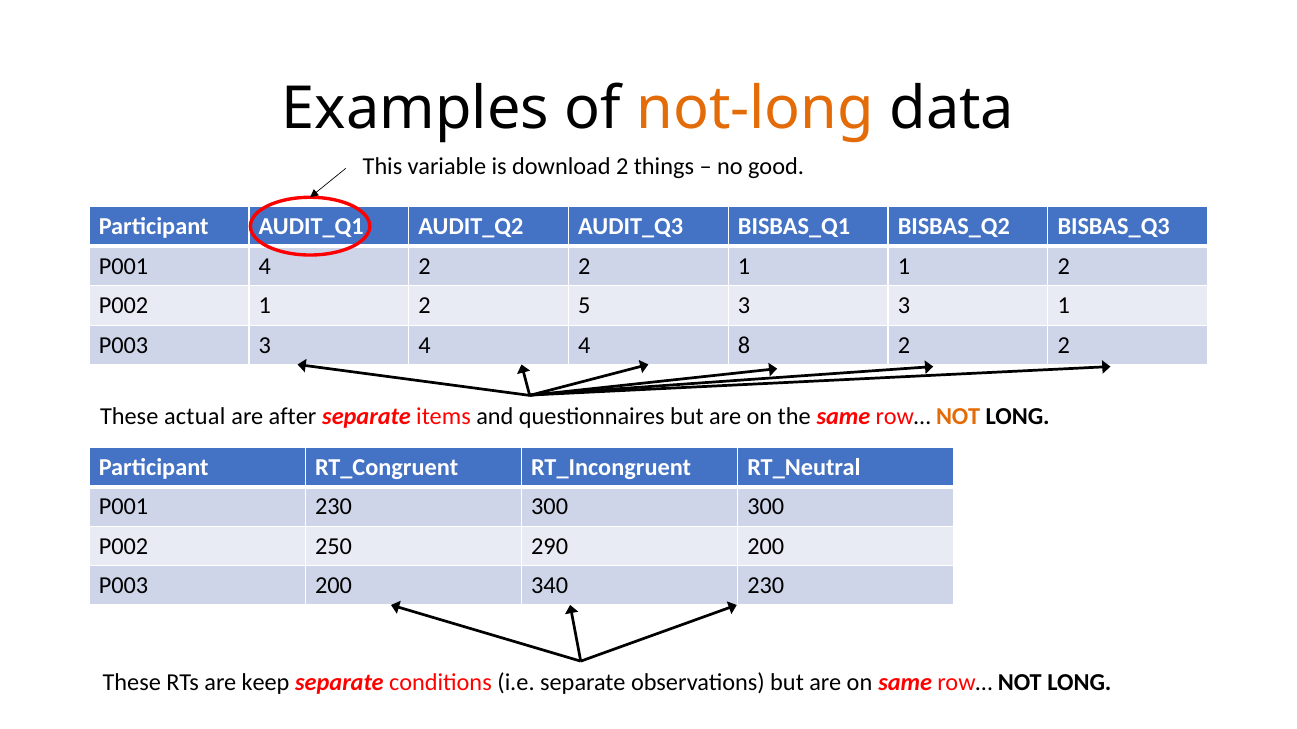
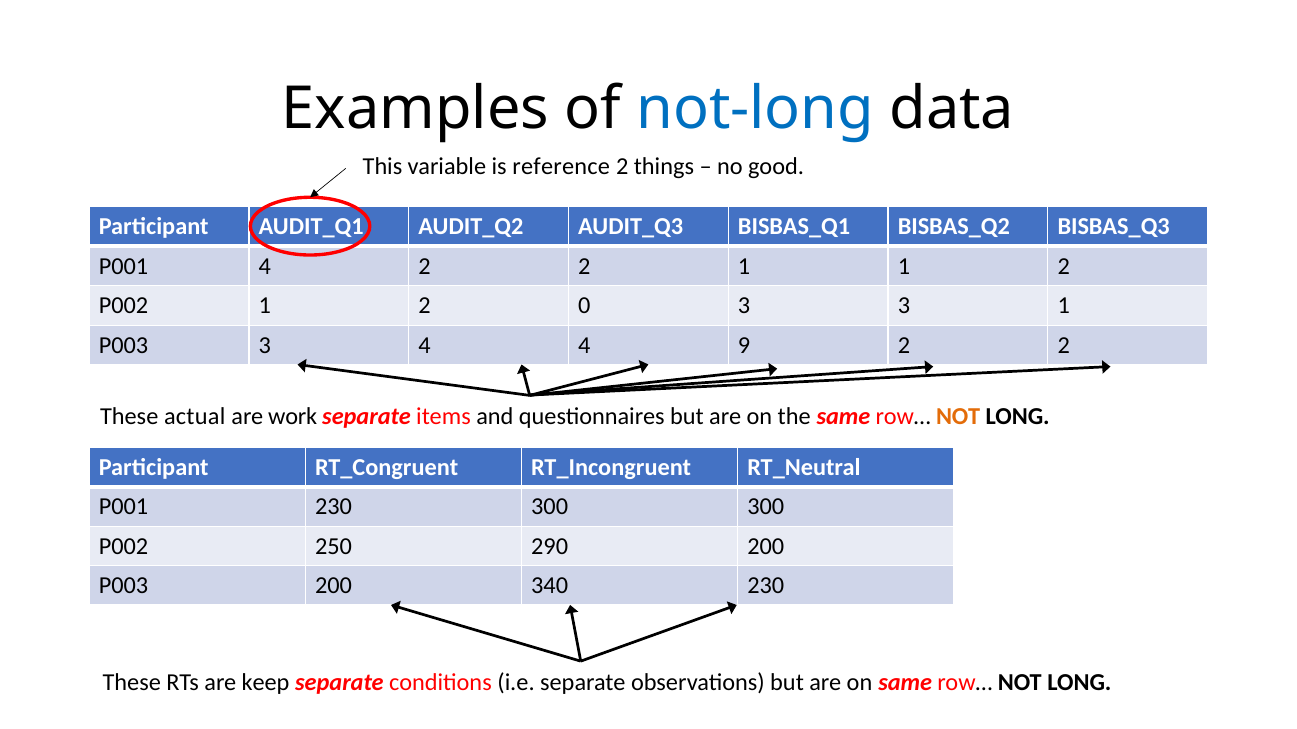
not-long colour: orange -> blue (755, 109)
download: download -> reference (561, 167)
5: 5 -> 0 (584, 306)
8: 8 -> 9 (744, 345)
after: after -> work (293, 417)
